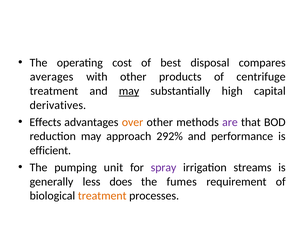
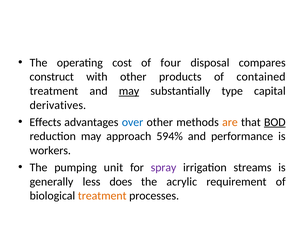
best: best -> four (171, 63)
averages: averages -> construct (52, 77)
centrifuge: centrifuge -> contained (261, 77)
high: high -> type (232, 91)
over colour: orange -> blue (133, 122)
are colour: purple -> orange (230, 122)
BOD underline: none -> present (275, 122)
292%: 292% -> 594% (170, 136)
efficient: efficient -> workers (50, 151)
fumes: fumes -> acrylic (182, 182)
